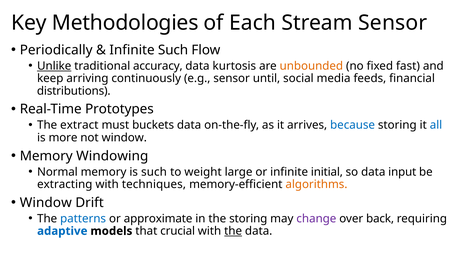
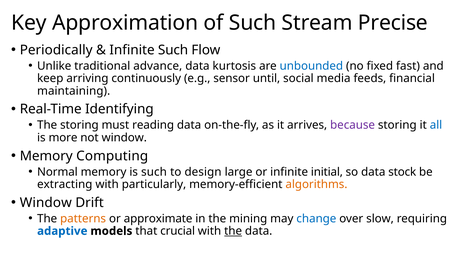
Methodologies: Methodologies -> Approximation (125, 23)
of Each: Each -> Such (253, 23)
Stream Sensor: Sensor -> Precise (393, 23)
Unlike underline: present -> none (54, 66)
accuracy: accuracy -> advance (158, 66)
unbounded colour: orange -> blue (311, 66)
distributions: distributions -> maintaining (74, 91)
Prototypes: Prototypes -> Identifying (119, 109)
The extract: extract -> storing (79, 125)
buckets: buckets -> reading (153, 125)
because colour: blue -> purple (353, 125)
Windowing: Windowing -> Computing (112, 156)
weight: weight -> design (203, 172)
input: input -> stock (402, 172)
techniques: techniques -> particularly (154, 184)
patterns colour: blue -> orange (83, 218)
the storing: storing -> mining (248, 218)
change colour: purple -> blue (316, 218)
back: back -> slow (380, 218)
